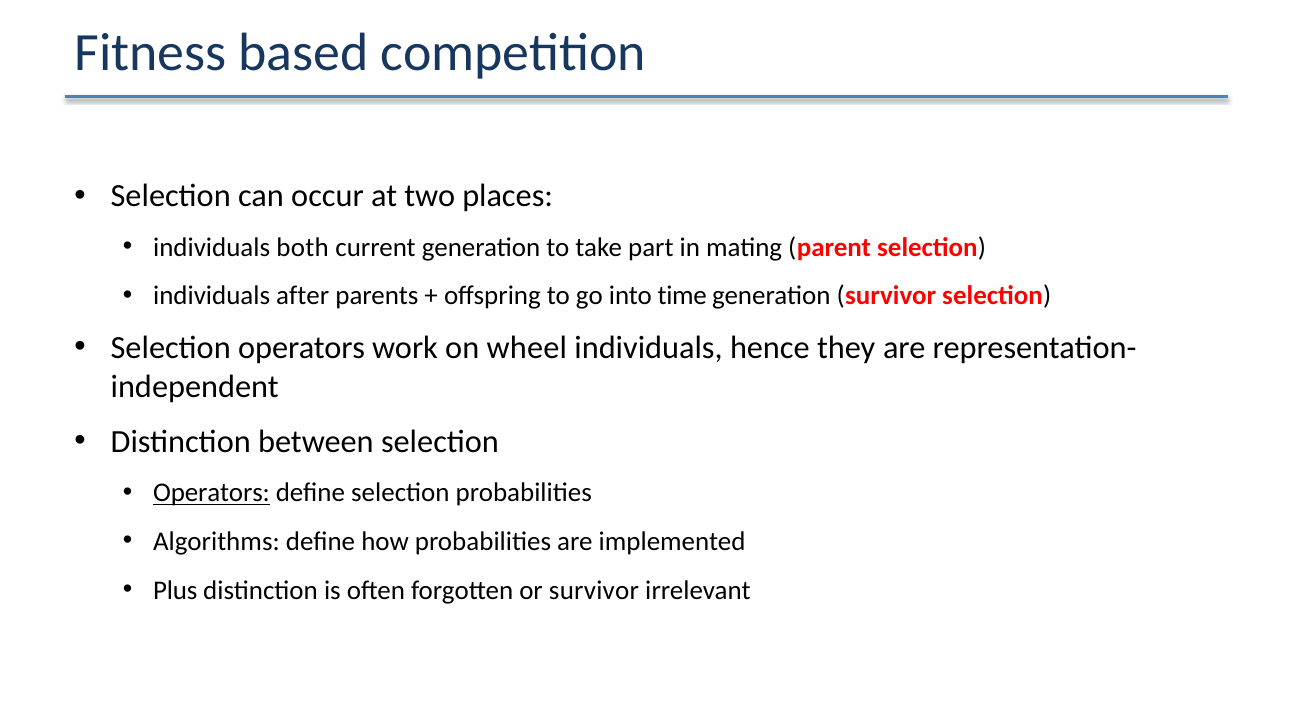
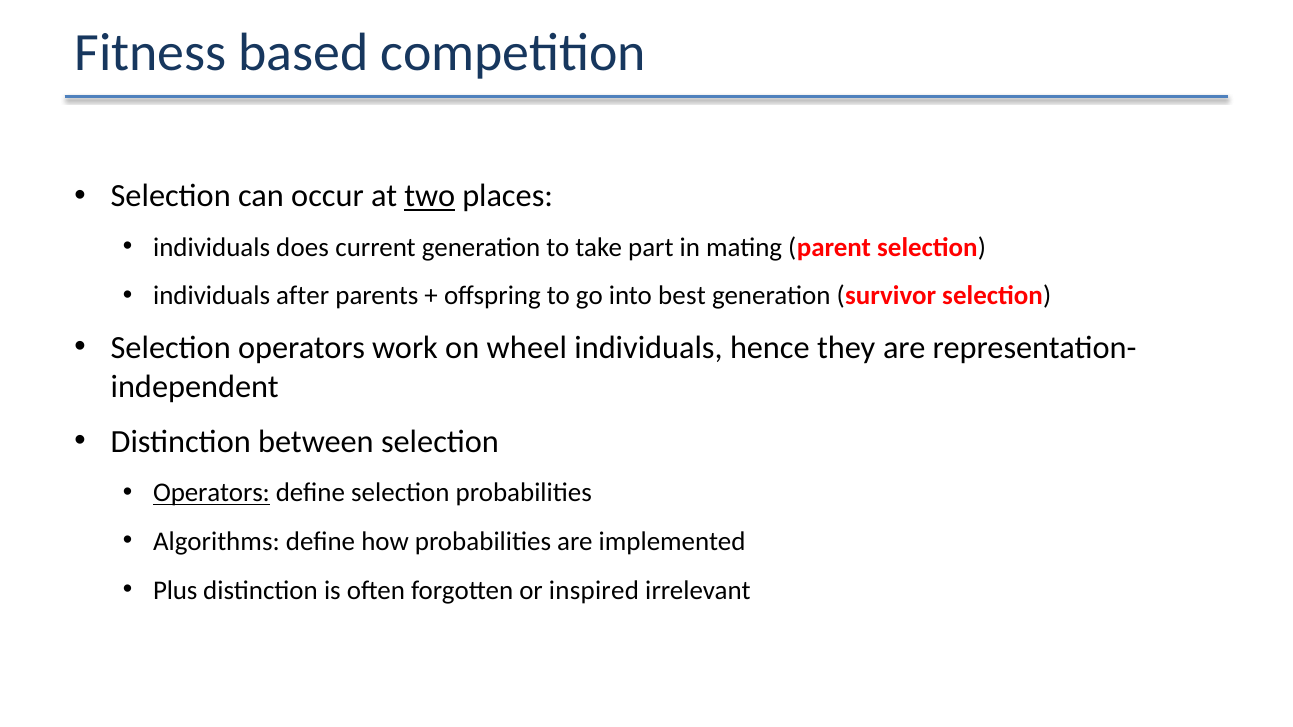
two underline: none -> present (430, 196)
both: both -> does (303, 248)
time: time -> best (682, 296)
or survivor: survivor -> inspired (594, 590)
